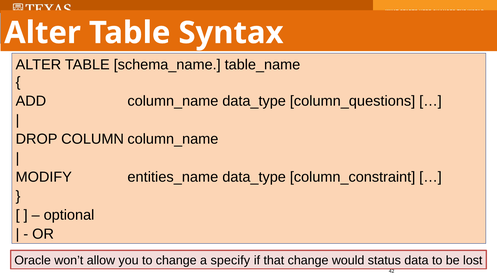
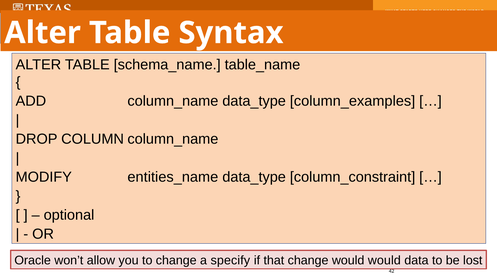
column_questions: column_questions -> column_examples (353, 101)
would status: status -> would (384, 260)
